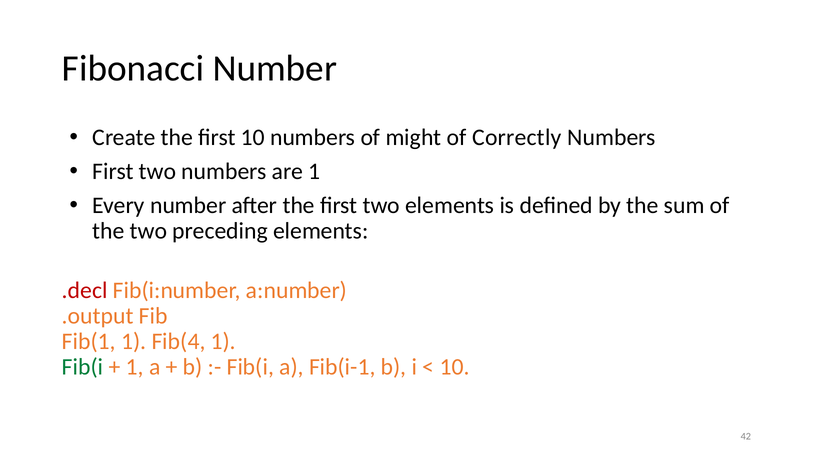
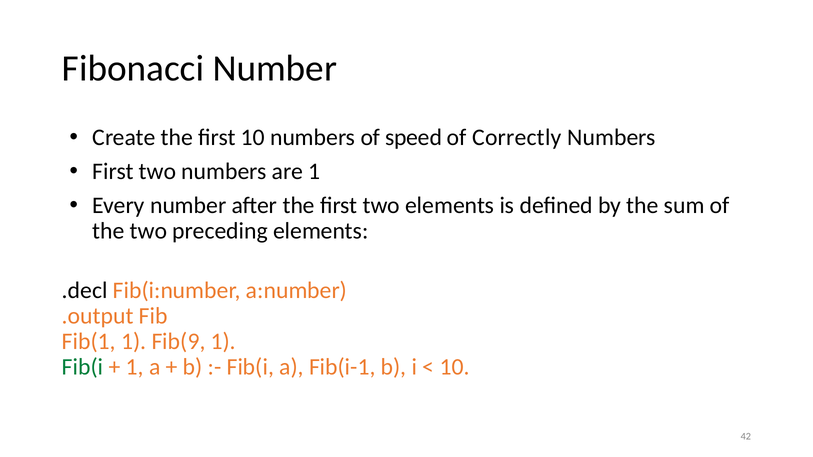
might: might -> speed (414, 137)
.decl colour: red -> black (85, 291)
Fib(4: Fib(4 -> Fib(9 (178, 342)
